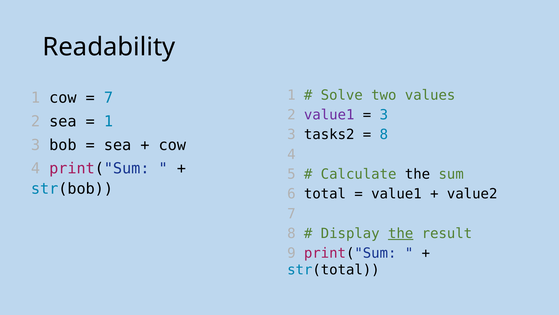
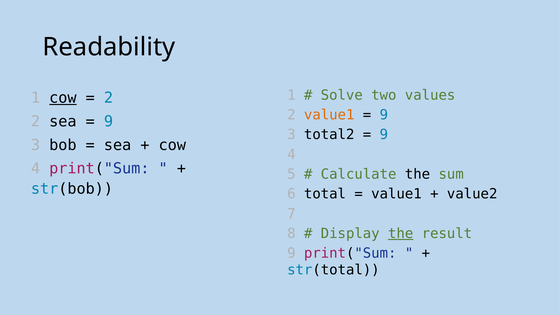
cow underline: none -> present (63, 98)
7: 7 -> 2 (108, 98)
value1 colour: purple -> orange (329, 115)
3: 3 -> 9 (384, 115)
1: 1 -> 9 (108, 121)
tasks2: tasks2 -> total2 (329, 134)
8: 8 -> 9 (384, 134)
